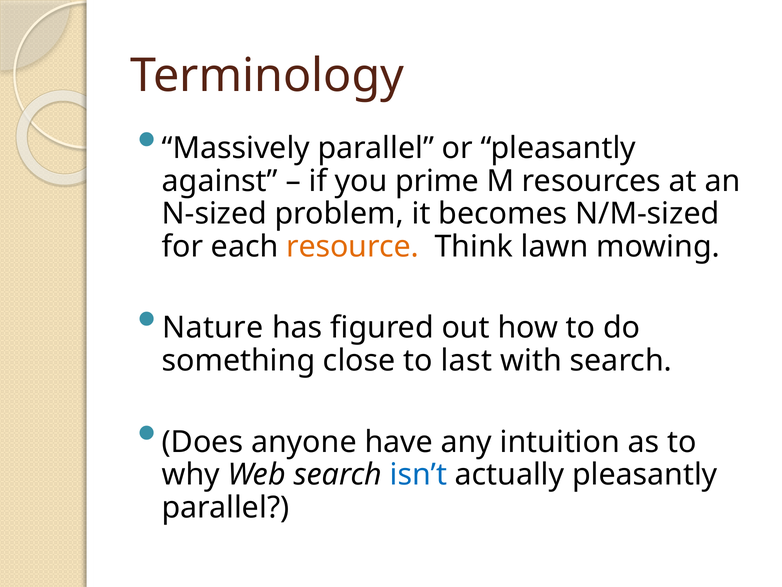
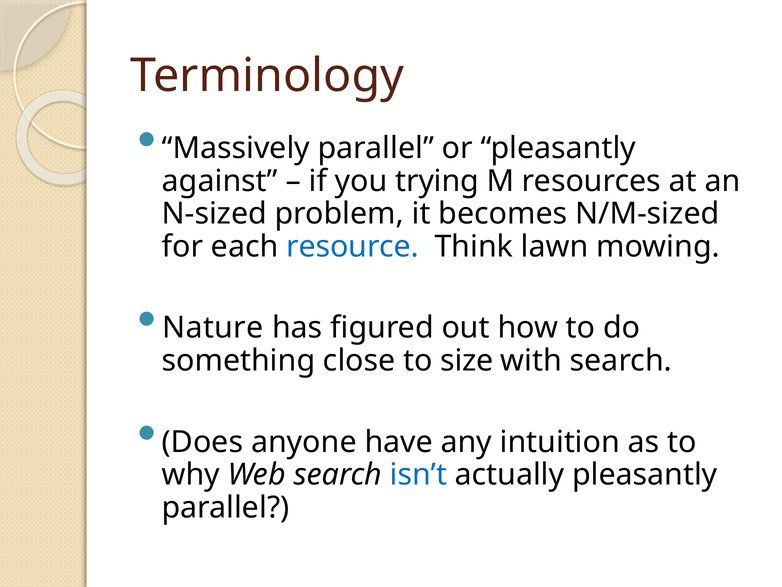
prime: prime -> trying (437, 181)
resource colour: orange -> blue (353, 247)
last: last -> size (467, 361)
